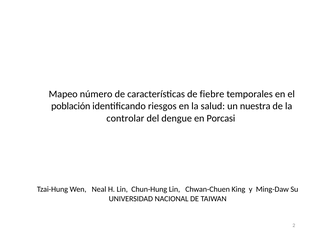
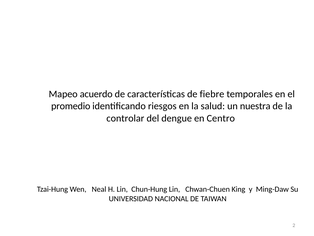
número: número -> acuerdo (96, 94)
población: población -> promedio (71, 106)
Porcasi: Porcasi -> Centro (221, 118)
